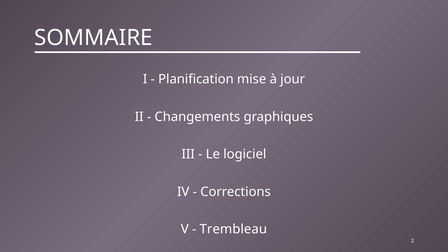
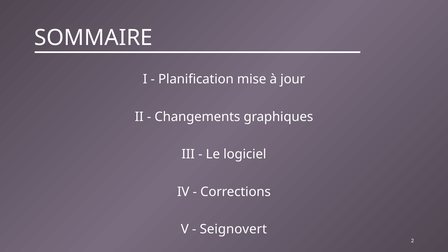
Trembleau: Trembleau -> Seignovert (233, 229)
